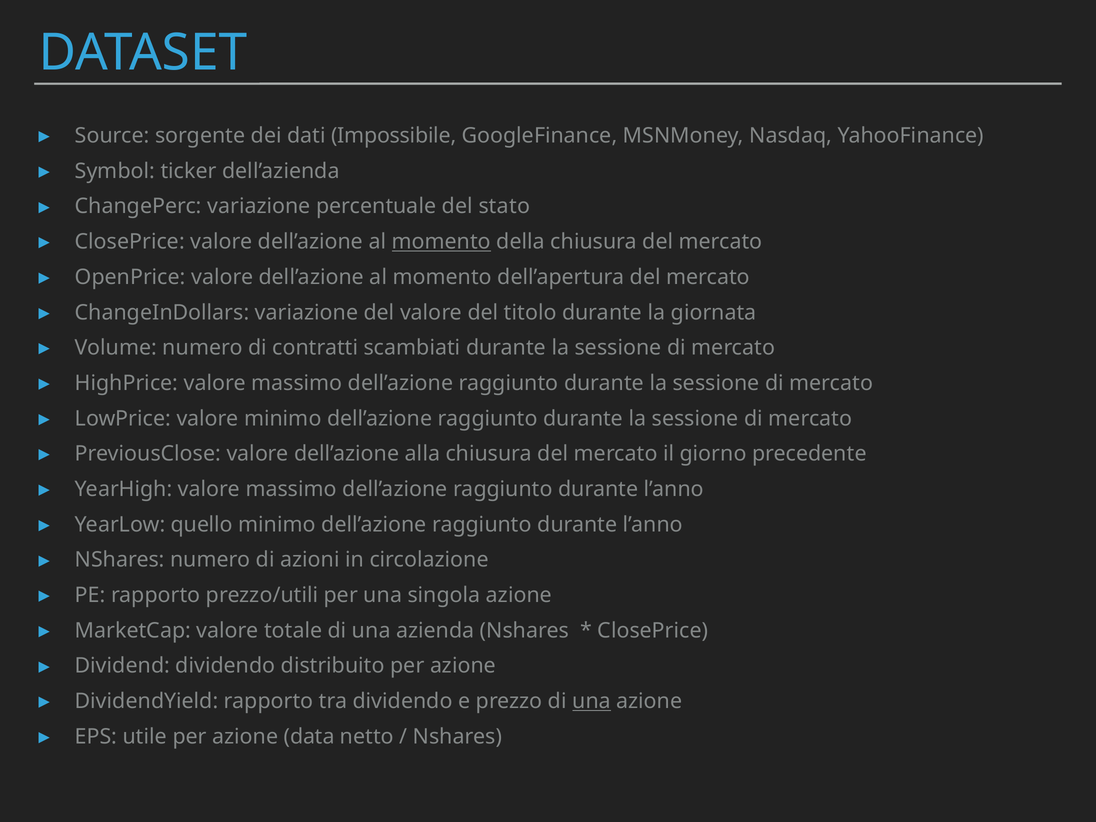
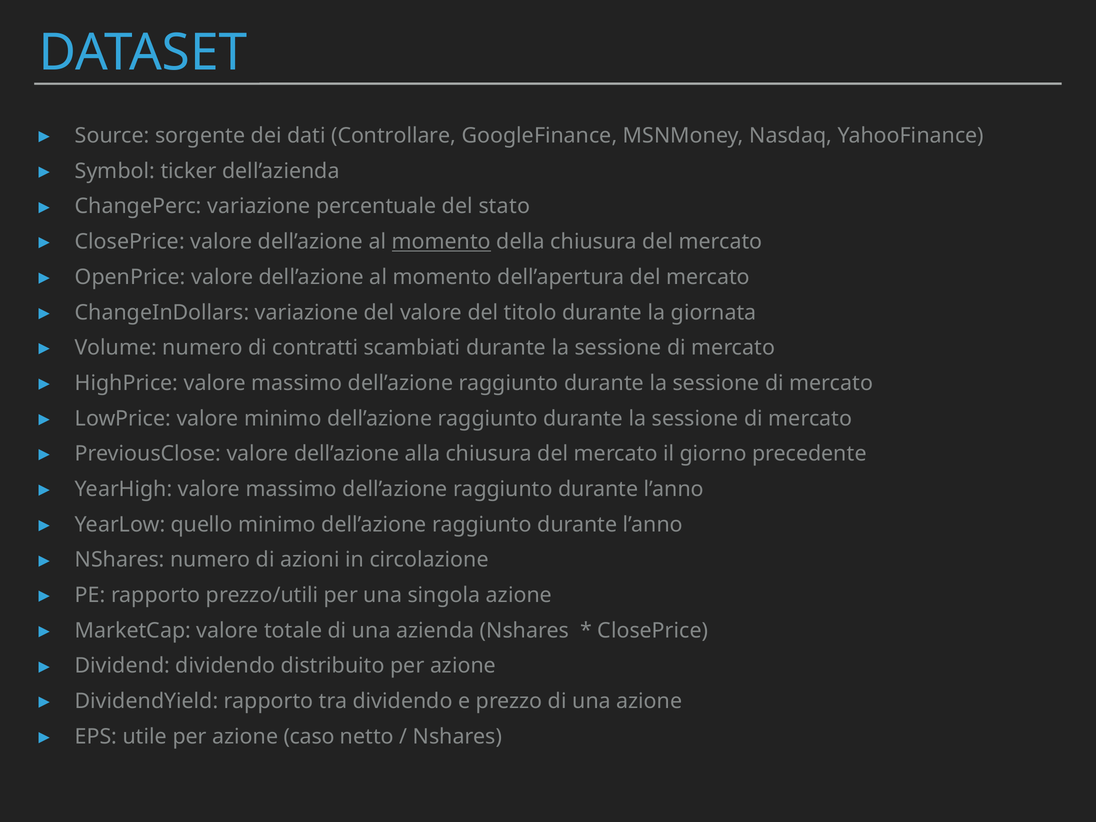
Impossibile: Impossibile -> Controllare (394, 136)
una underline: present -> none (592, 701)
data: data -> caso (309, 737)
